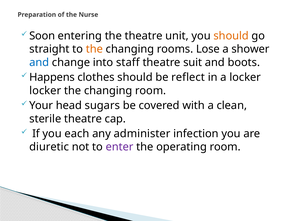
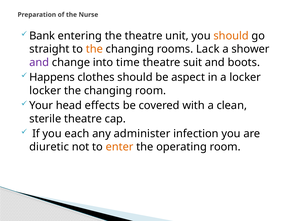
Soon: Soon -> Bank (42, 36)
Lose: Lose -> Lack (208, 49)
and colour: blue -> purple (39, 62)
staff: staff -> time (128, 62)
reflect: reflect -> aspect (188, 77)
sugars: sugars -> effects (102, 105)
enter colour: purple -> orange (120, 147)
